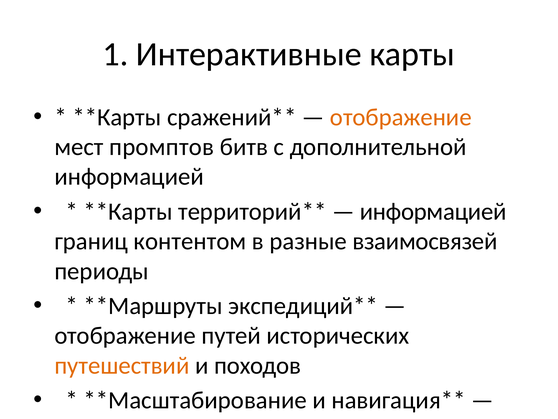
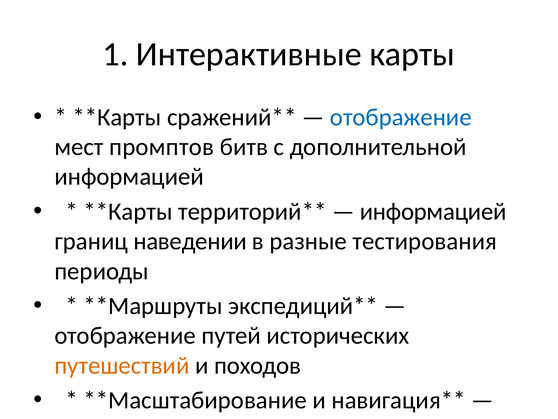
отображение colour: orange -> blue (401, 117)
контентом: контентом -> наведении (190, 241)
взаимосвязей: взаимосвязей -> тестирования (425, 241)
